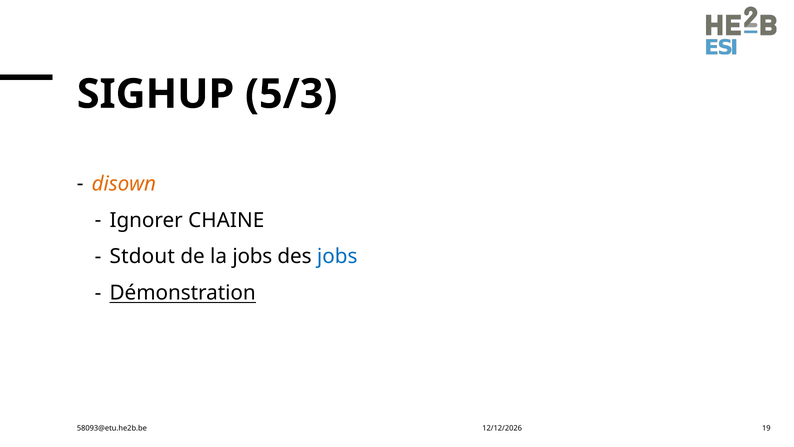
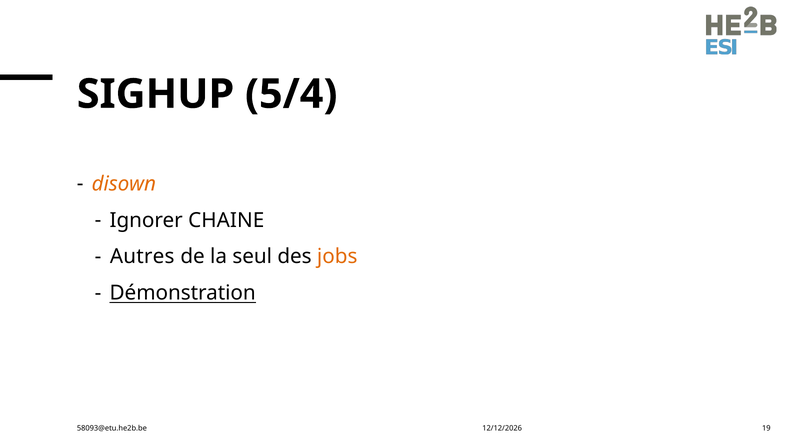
5/3: 5/3 -> 5/4 (291, 94)
Stdout: Stdout -> Autres (142, 256)
la jobs: jobs -> seul (252, 256)
jobs colour: blue -> orange (337, 256)
